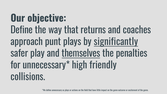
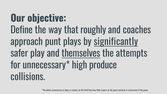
returns: returns -> roughly (93, 30)
penalties: penalties -> attempts (132, 53)
friendly: friendly -> produce (103, 65)
